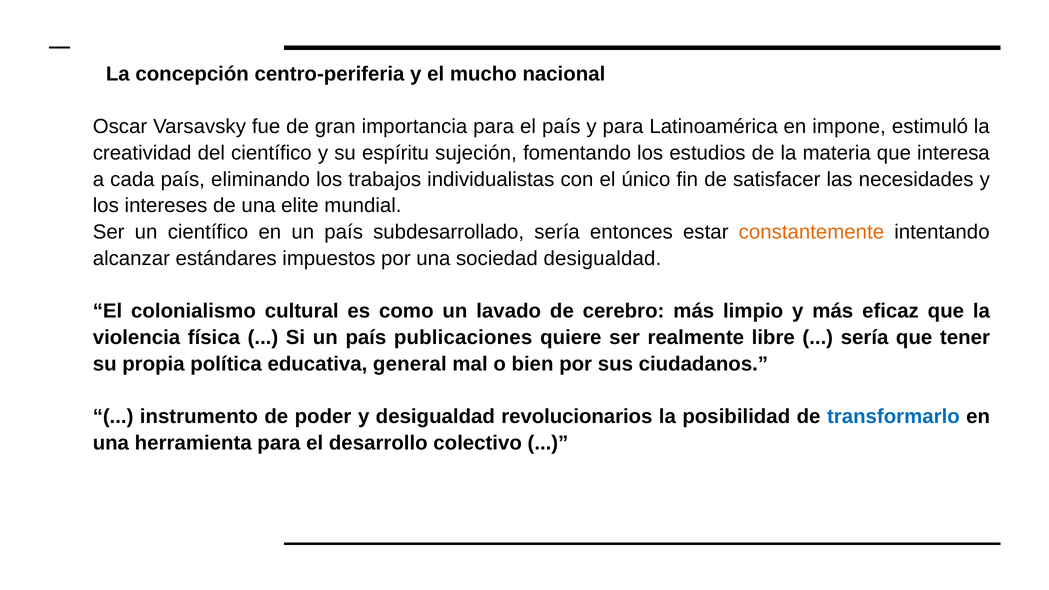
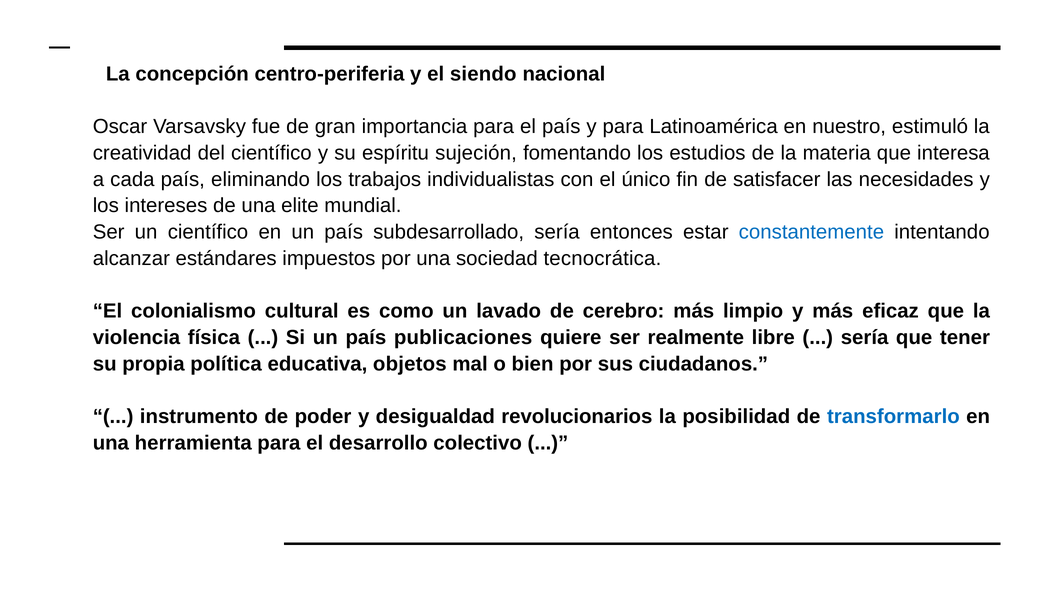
mucho: mucho -> siendo (483, 74)
impone: impone -> nuestro (849, 127)
constantemente colour: orange -> blue (811, 232)
sociedad desigualdad: desigualdad -> tecnocrática (602, 258)
general: general -> objetos (410, 364)
